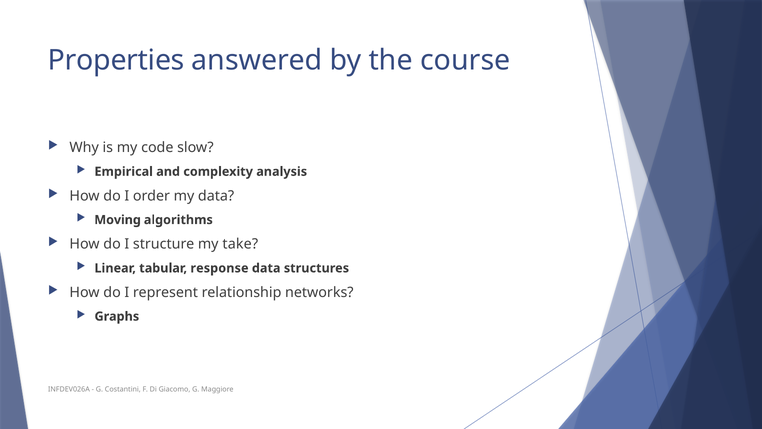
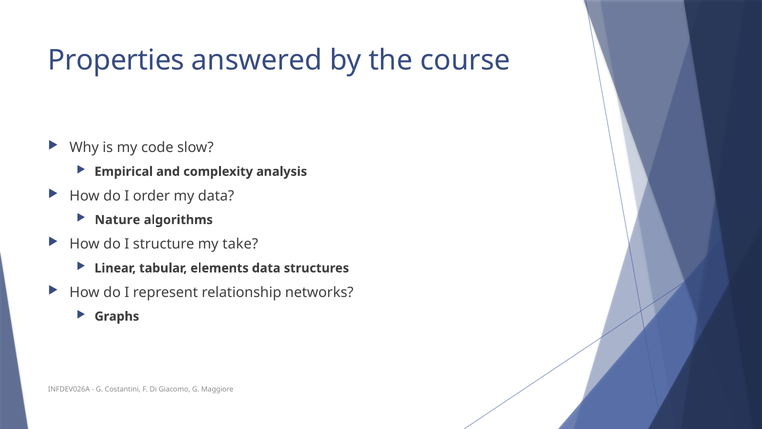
Moving: Moving -> Nature (117, 220)
response: response -> elements (220, 268)
